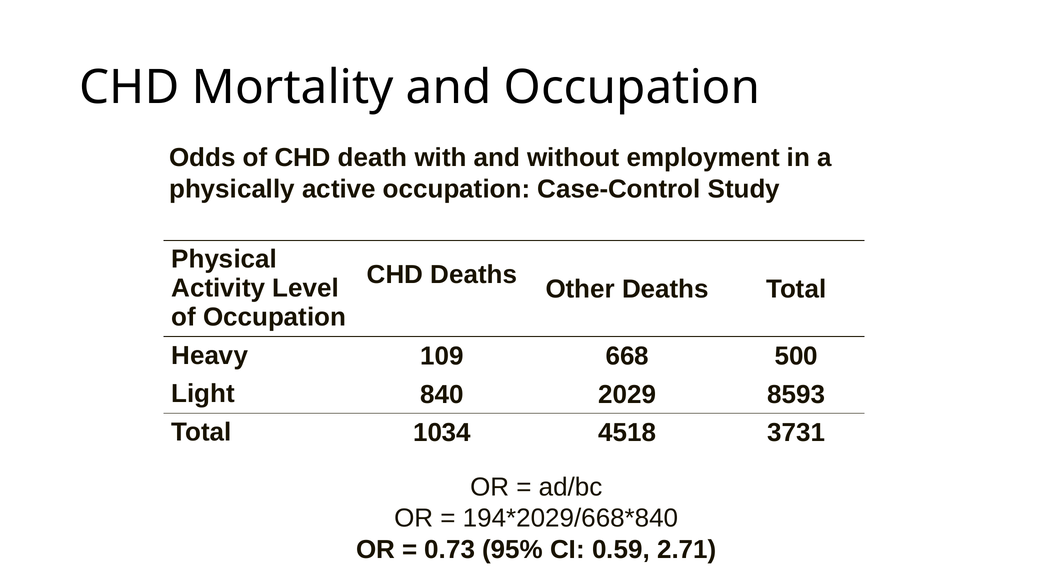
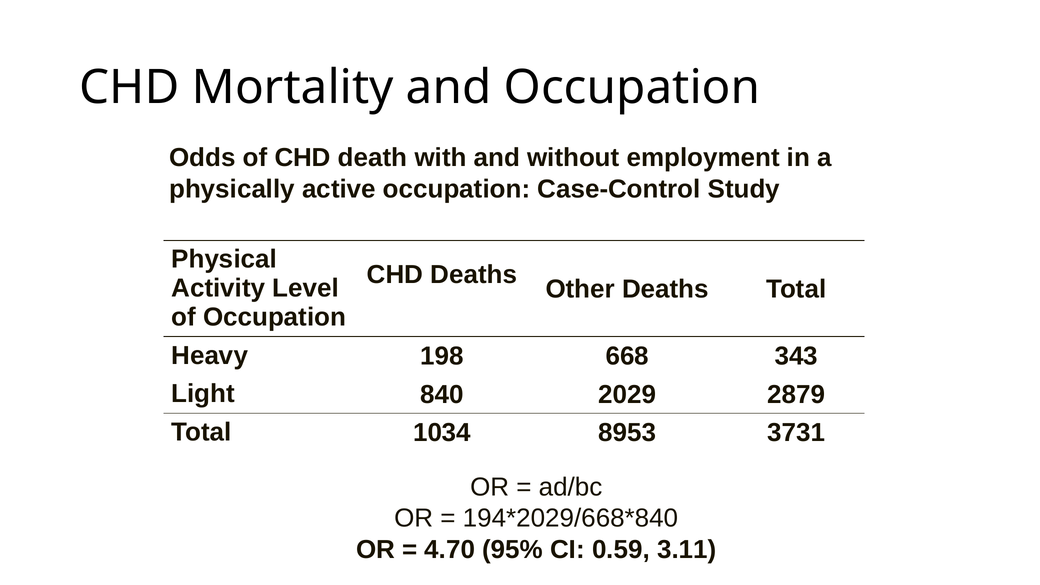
109: 109 -> 198 (442, 356)
500: 500 -> 343 (796, 356)
8593: 8593 -> 2879 (796, 395)
4518: 4518 -> 8953 (627, 433)
0.73: 0.73 -> 4.70 (450, 550)
2.71: 2.71 -> 3.11 (687, 550)
